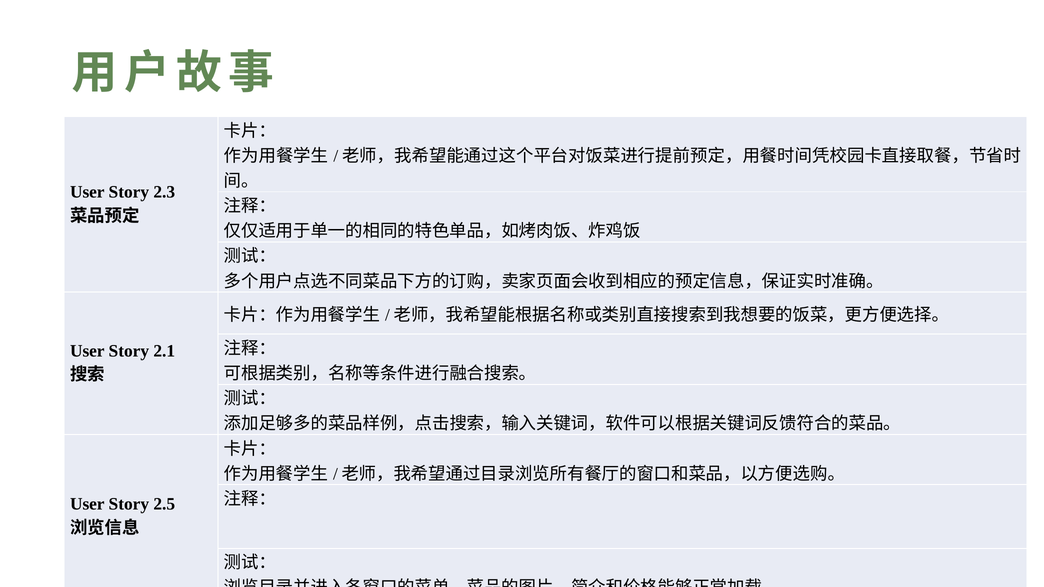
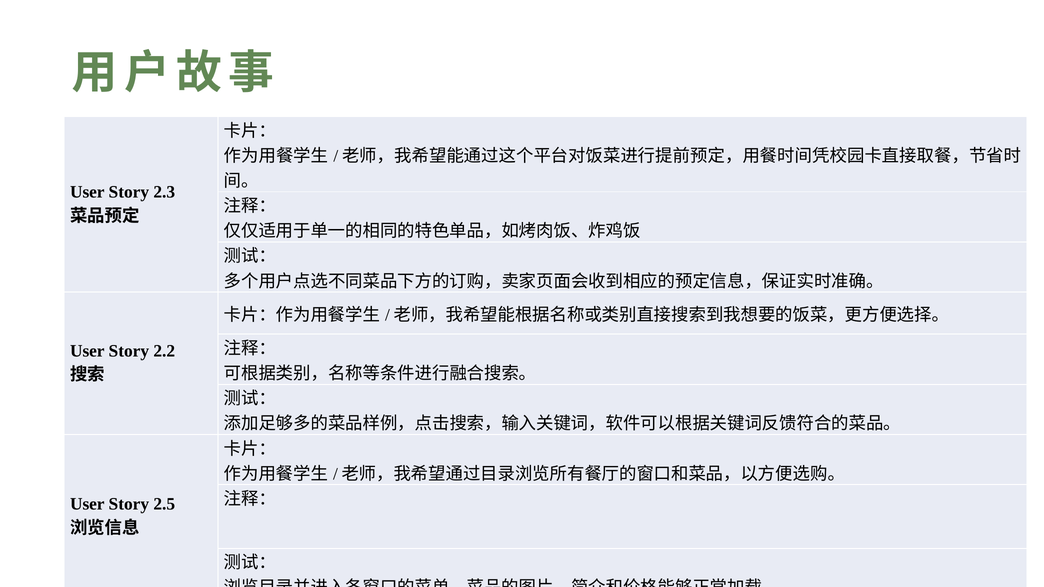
2.1: 2.1 -> 2.2 (164, 351)
